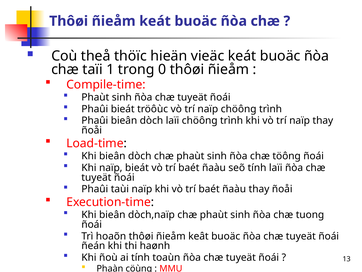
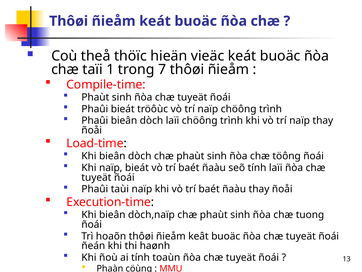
0: 0 -> 7 (162, 69)
